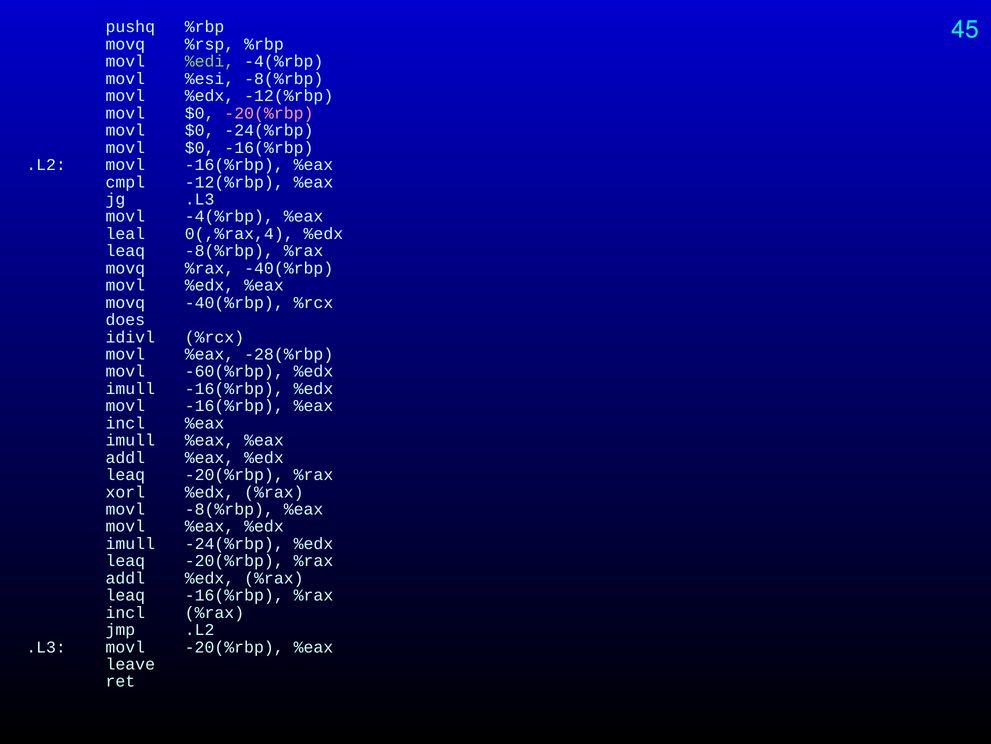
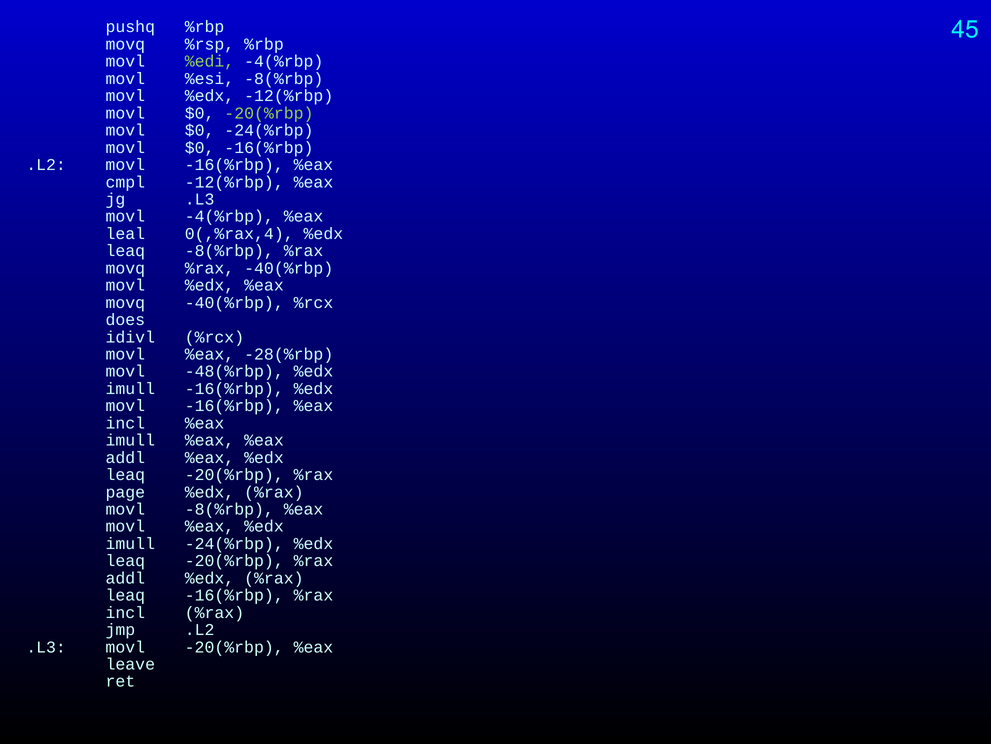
-20(%rbp colour: pink -> light green (269, 113)
-60(%rbp: -60(%rbp -> -48(%rbp (234, 371)
xorl: xorl -> page (125, 492)
